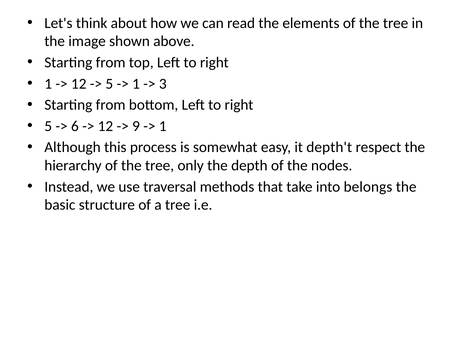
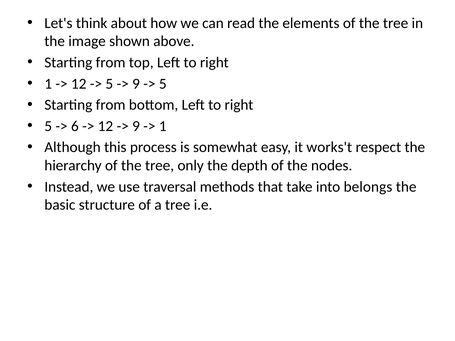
1: 1 -> 9 (136, 84)
3: 3 -> 5 (163, 84)
depth't: depth't -> works't (329, 147)
